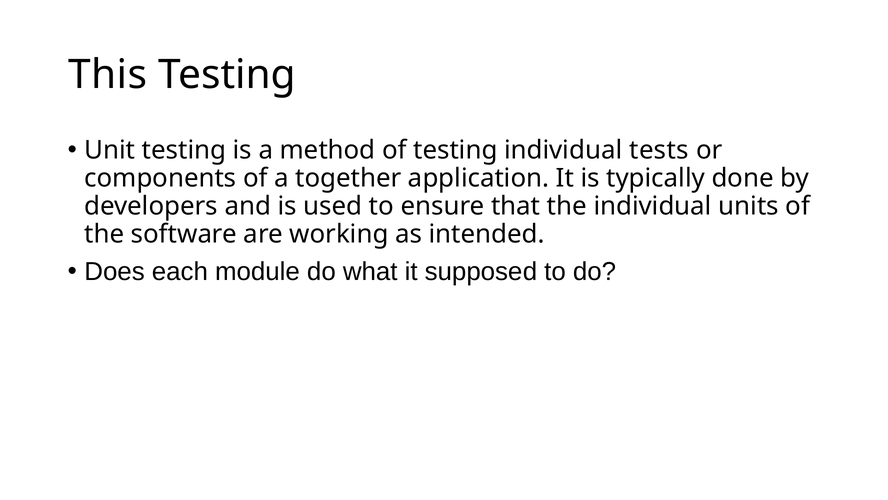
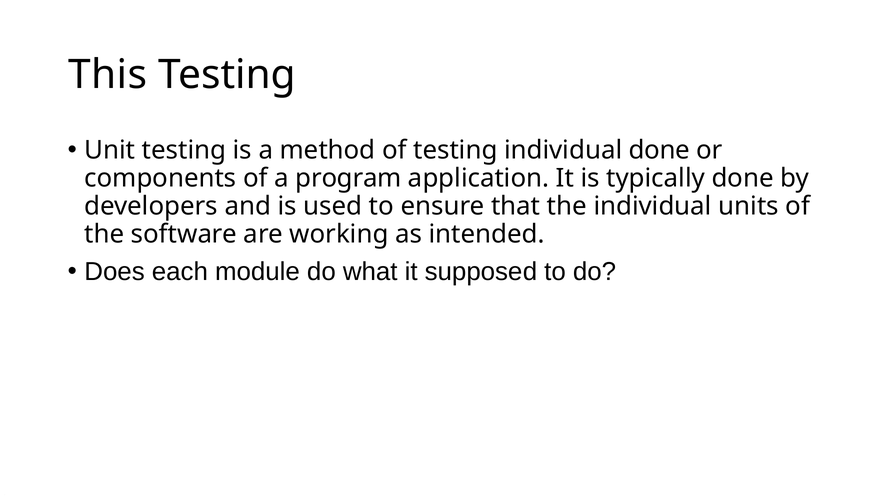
individual tests: tests -> done (659, 150)
together: together -> program (349, 178)
